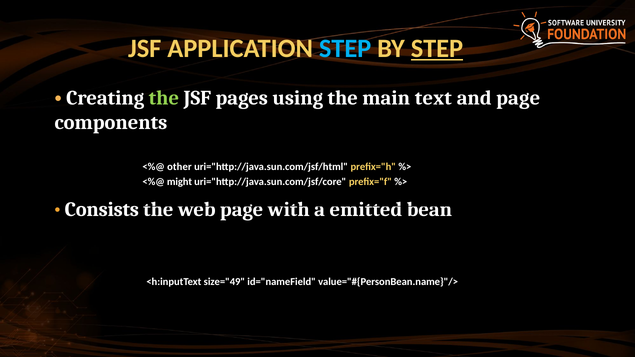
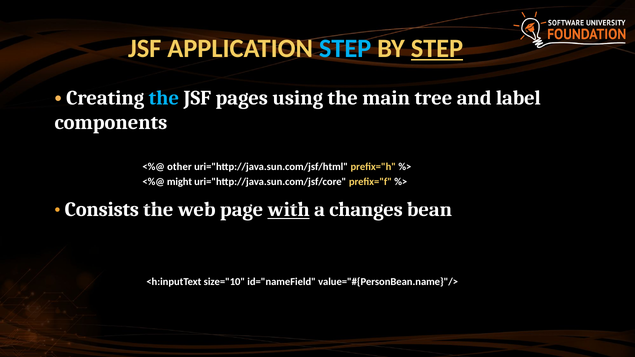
the colour: light green -> light blue (164, 98)
text: text -> tree (433, 98)
and page: page -> label (518, 98)
with underline: none -> present (289, 210)
emitted: emitted -> changes (366, 210)
size="49: size="49 -> size="10 (224, 282)
